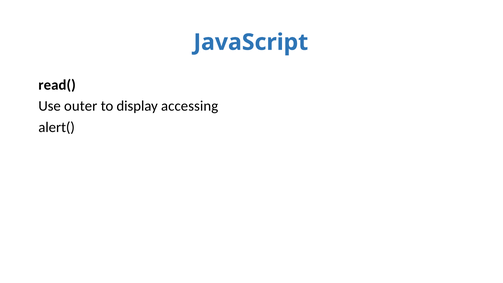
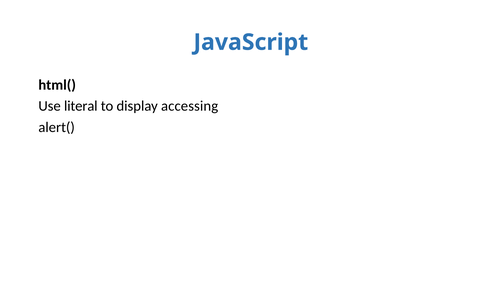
read(: read( -> html( (57, 85)
outer: outer -> literal (81, 106)
